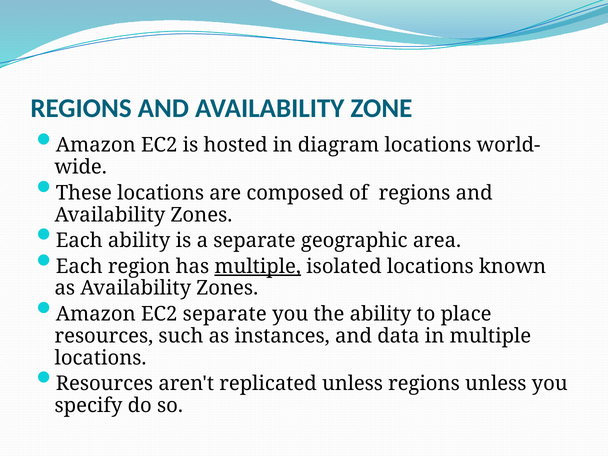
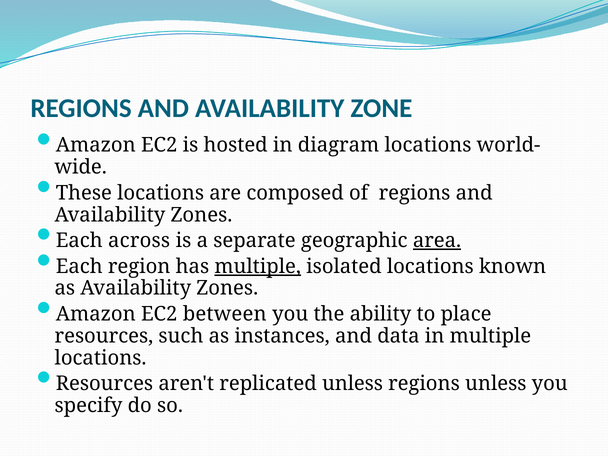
Each ability: ability -> across (139, 241)
area underline: none -> present (437, 241)
EC2 separate: separate -> between (225, 314)
